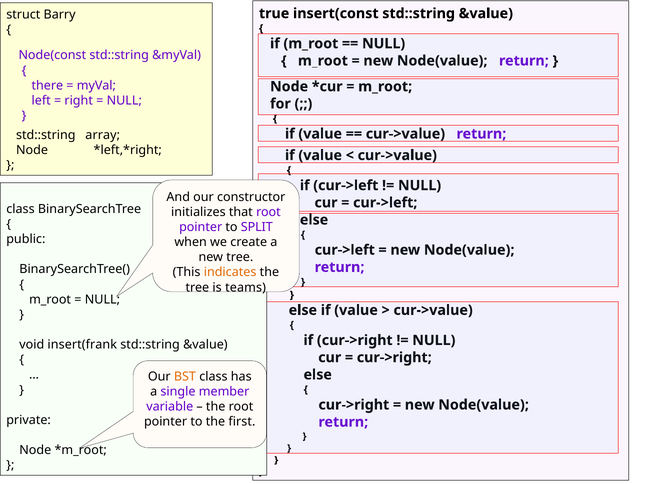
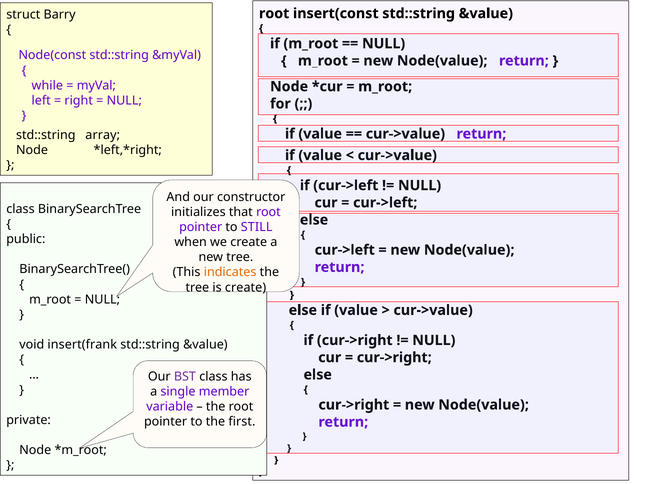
true: true -> root (274, 13)
there: there -> while (47, 85)
SPLIT: SPLIT -> STILL (257, 227)
is teams: teams -> create (246, 287)
BST colour: orange -> purple (185, 376)
